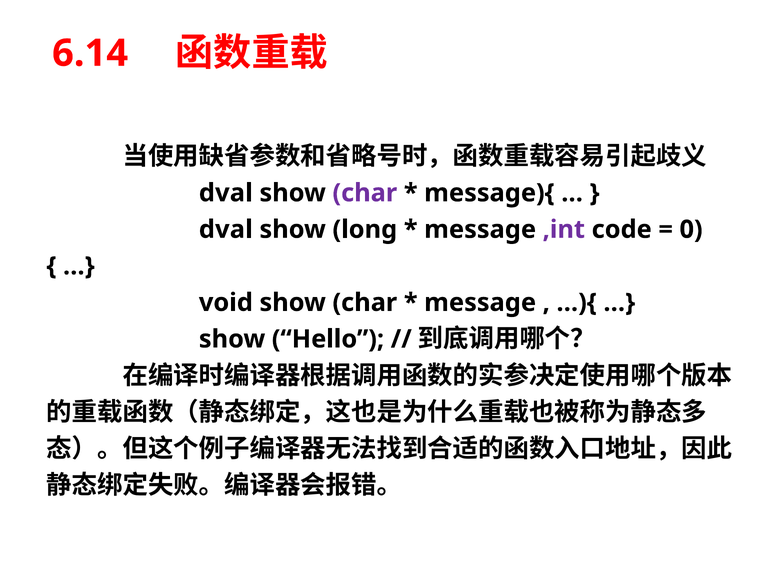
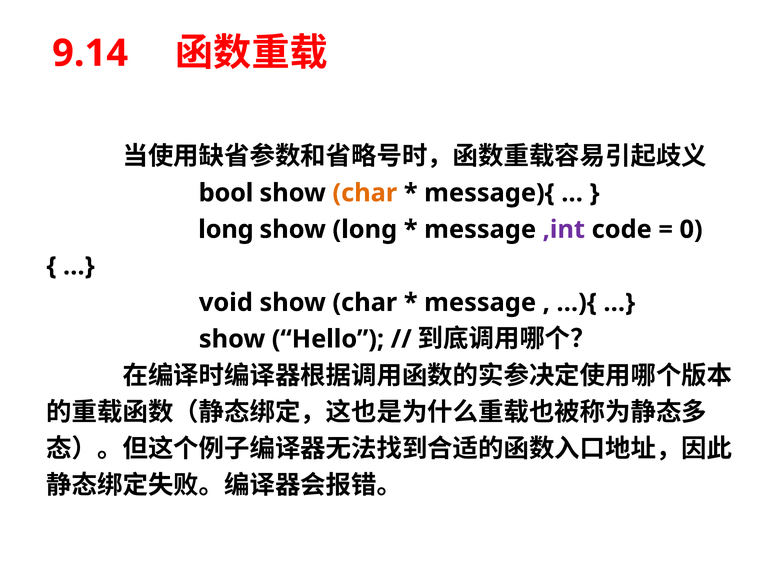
6.14: 6.14 -> 9.14 (90, 53)
dval: dval -> bool (226, 193)
char colour: purple -> orange (365, 193)
dval: dval -> long (226, 230)
